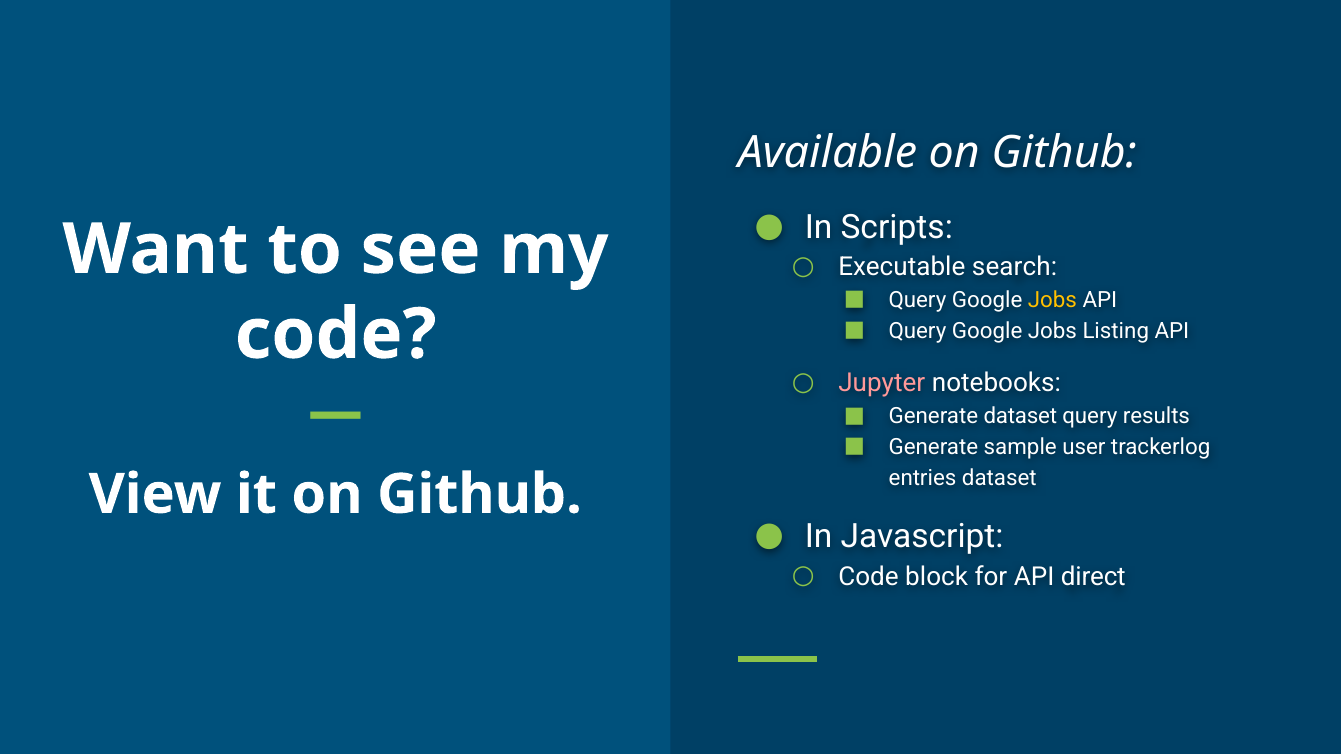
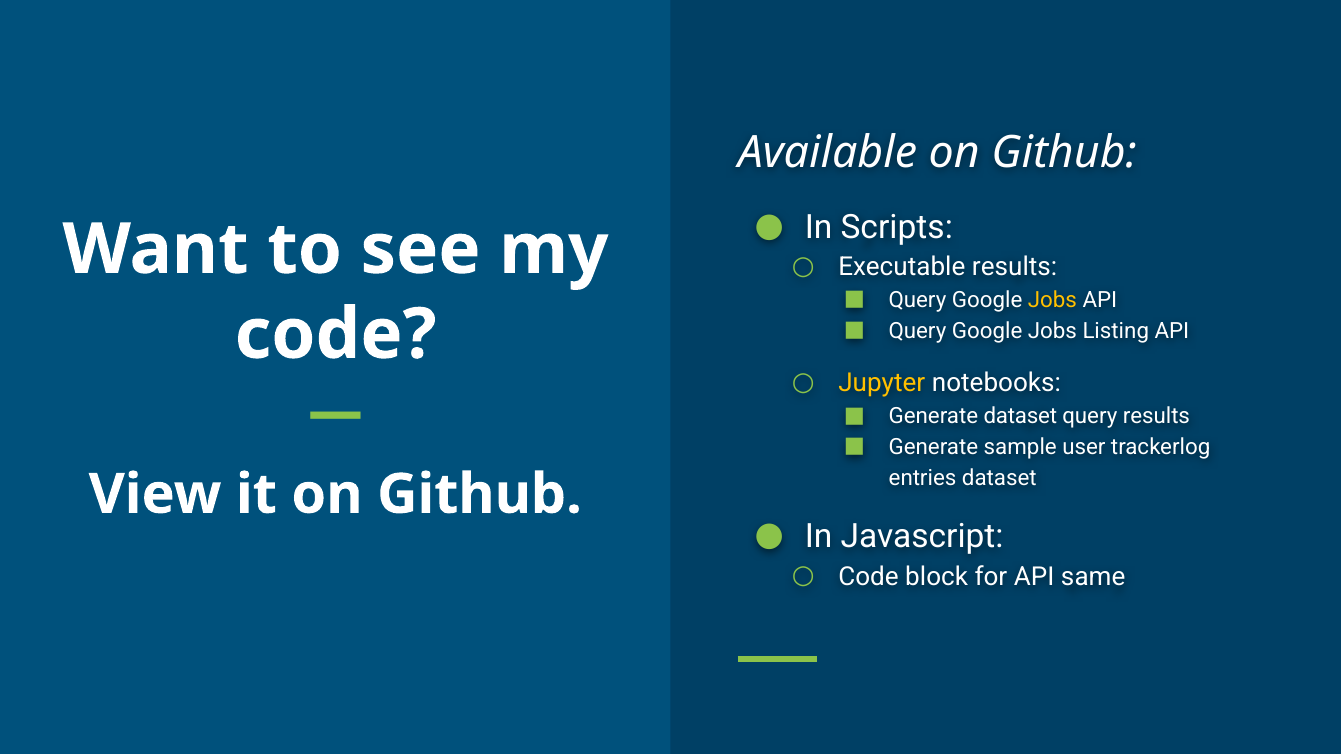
Executable search: search -> results (1015, 267)
Jupyter colour: pink -> yellow (882, 384)
direct: direct -> same (1093, 577)
